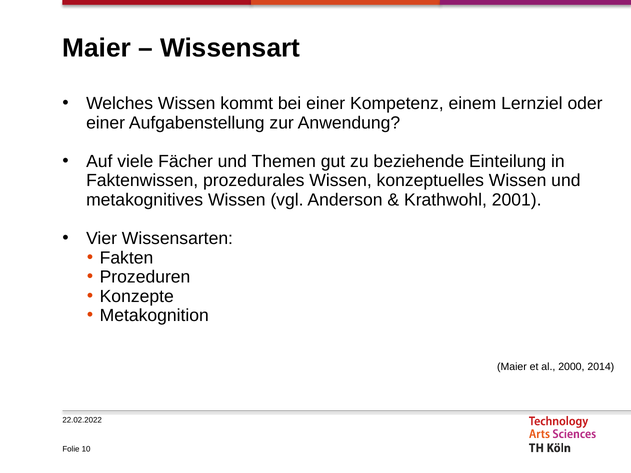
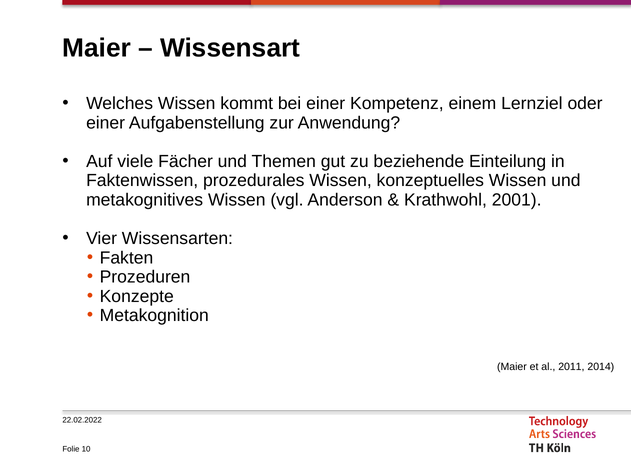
2000: 2000 -> 2011 (571, 367)
